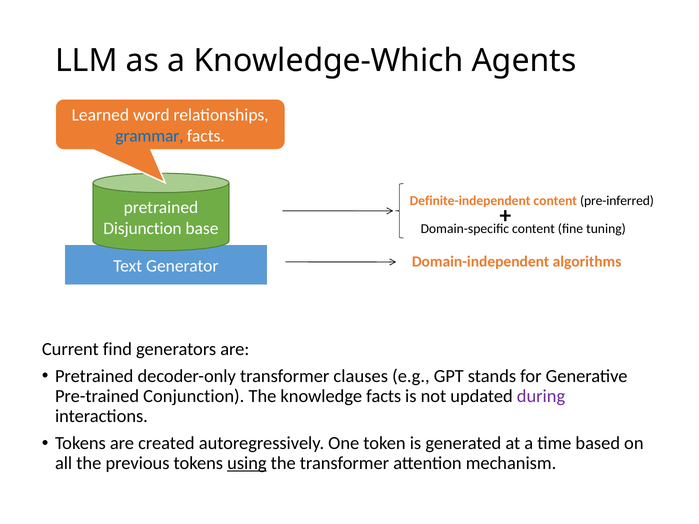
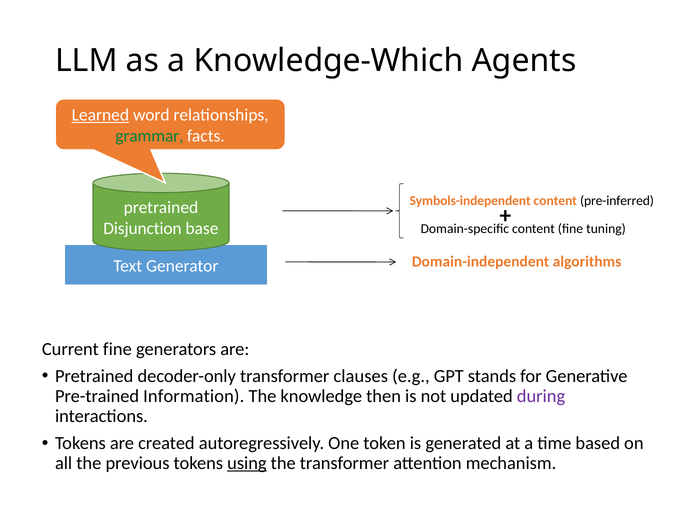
Learned underline: none -> present (100, 115)
grammar colour: blue -> green (149, 136)
Definite-independent: Definite-independent -> Symbols-independent (470, 201)
Current find: find -> fine (117, 349)
Conjunction: Conjunction -> Information (194, 396)
knowledge facts: facts -> then (384, 396)
